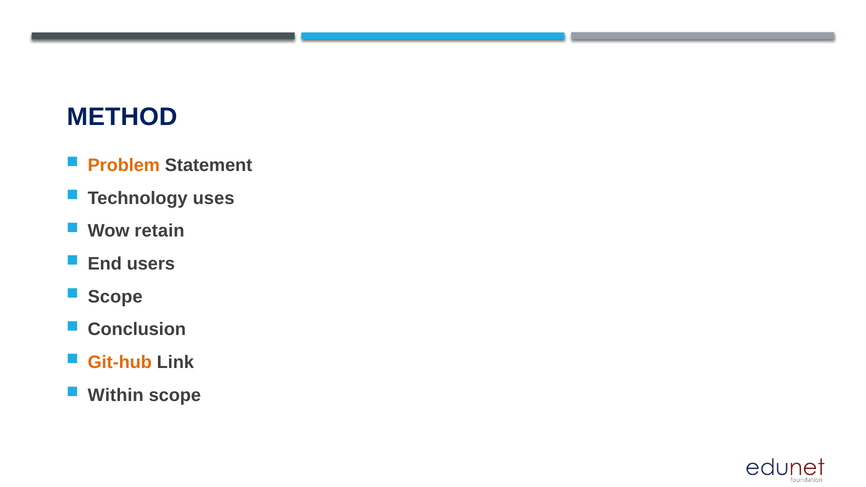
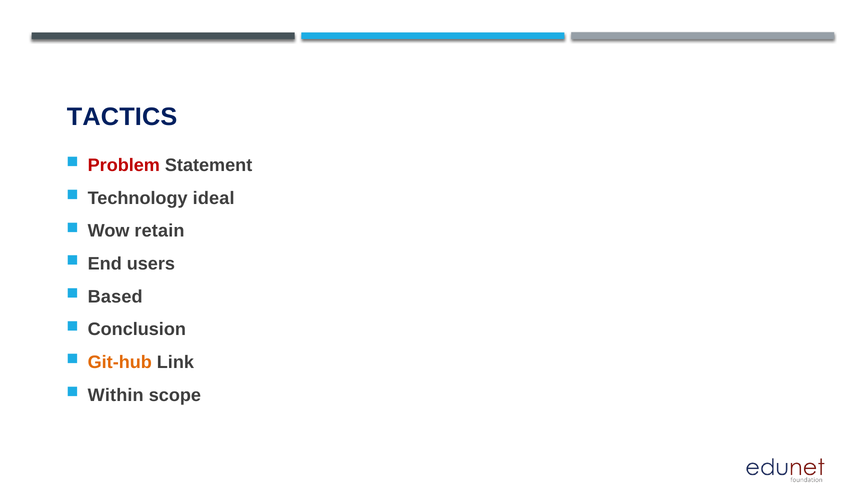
METHOD: METHOD -> TACTICS (122, 117)
Problem colour: orange -> red (124, 165)
uses: uses -> ideal (214, 198)
Scope: Scope -> Based (115, 297)
